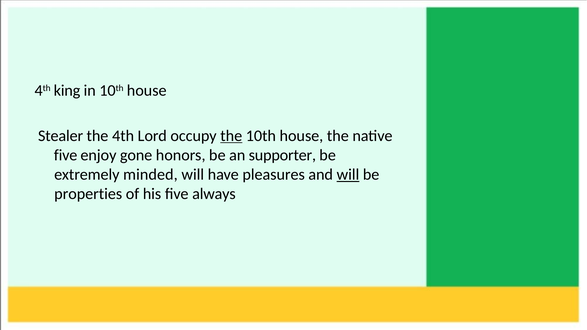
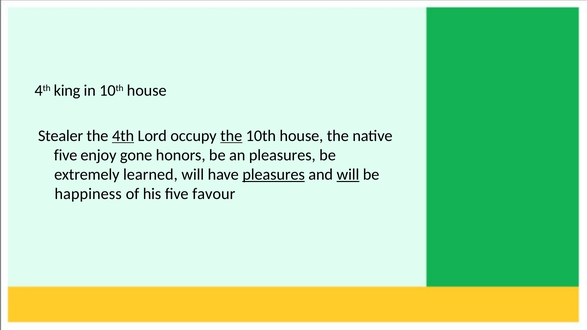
4th underline: none -> present (123, 136)
an supporter: supporter -> pleasures (282, 155)
minded: minded -> learned (150, 174)
pleasures underline: none -> present (274, 174)
properties: properties -> happiness (88, 194)
always: always -> favour (214, 194)
